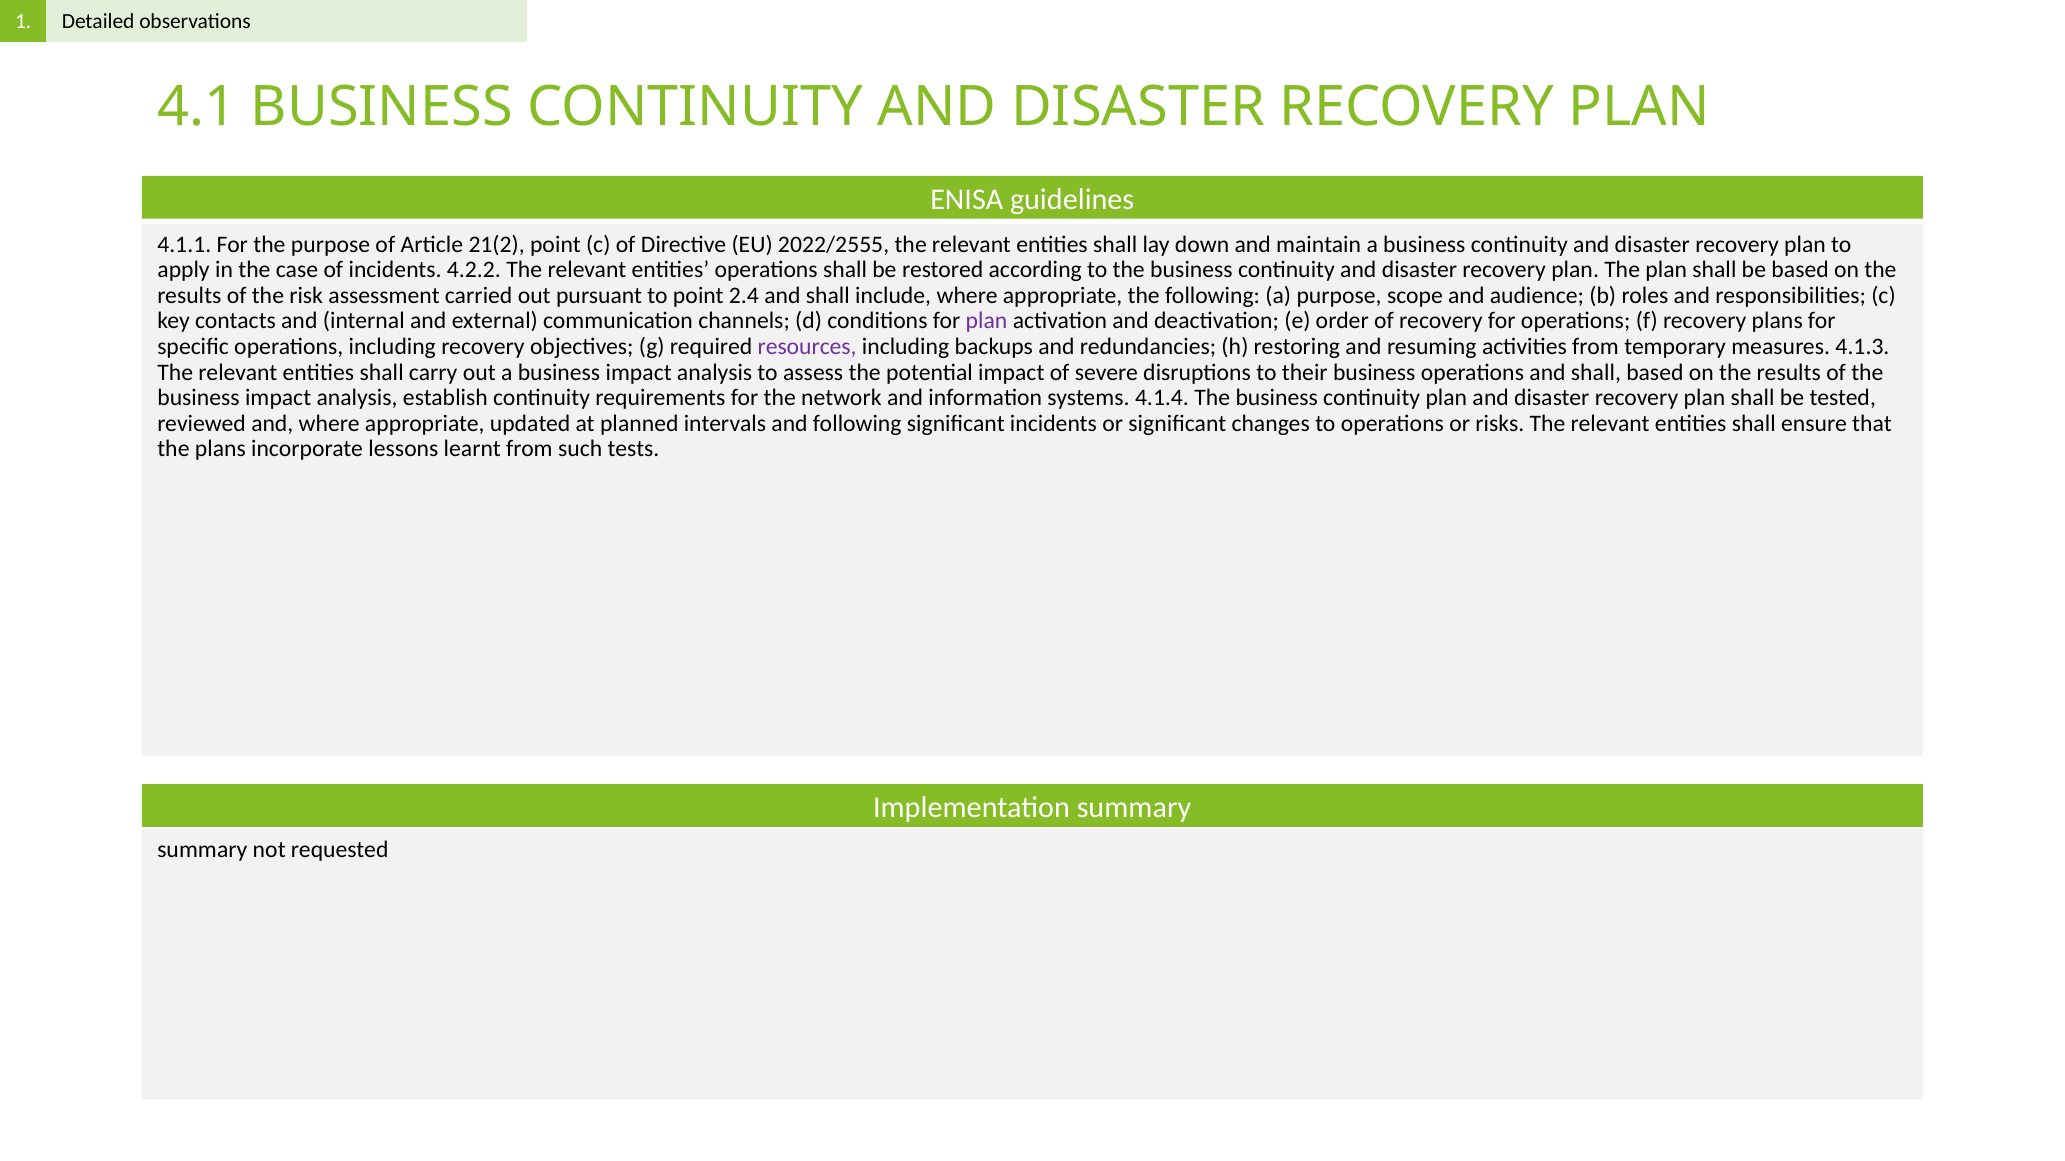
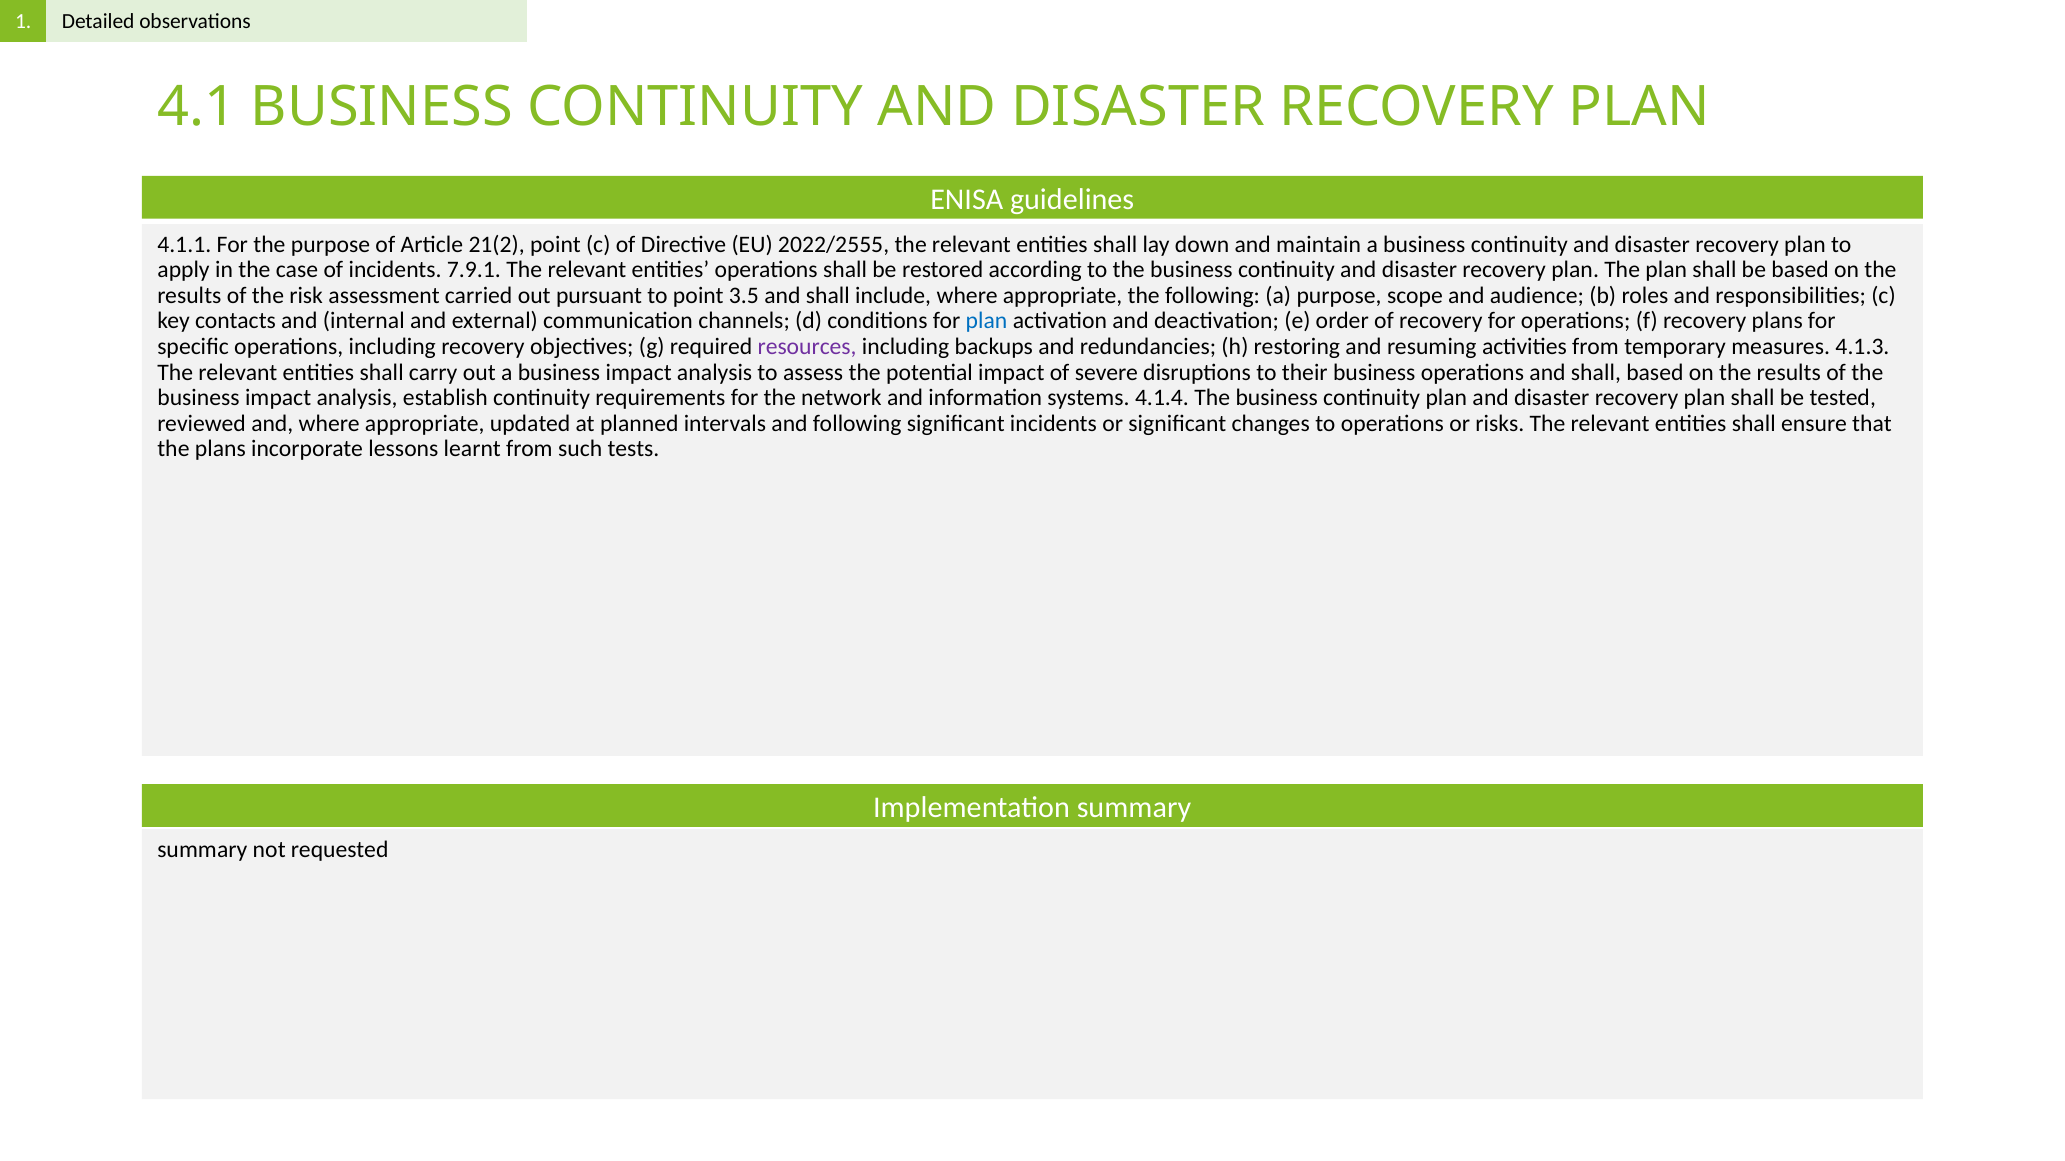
4.2.2: 4.2.2 -> 7.9.1 (474, 270)
2.4: 2.4 -> 3.5 (744, 296)
plan colour: purple -> blue (987, 321)
